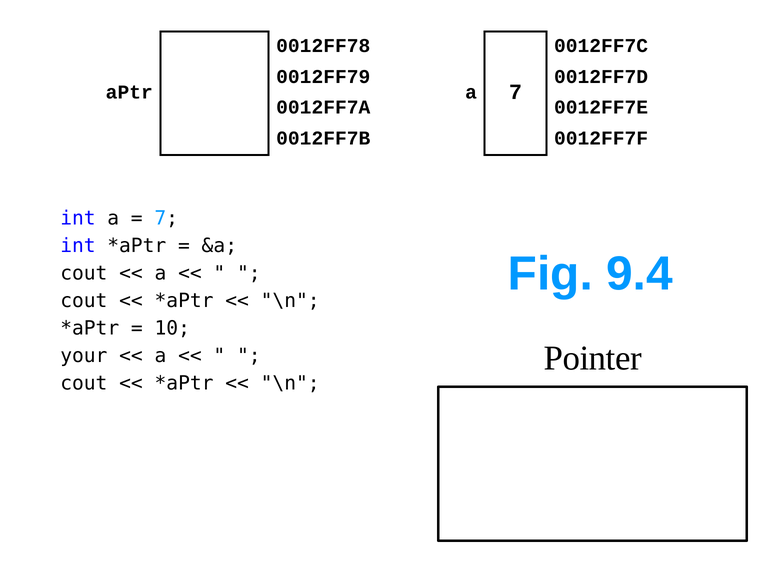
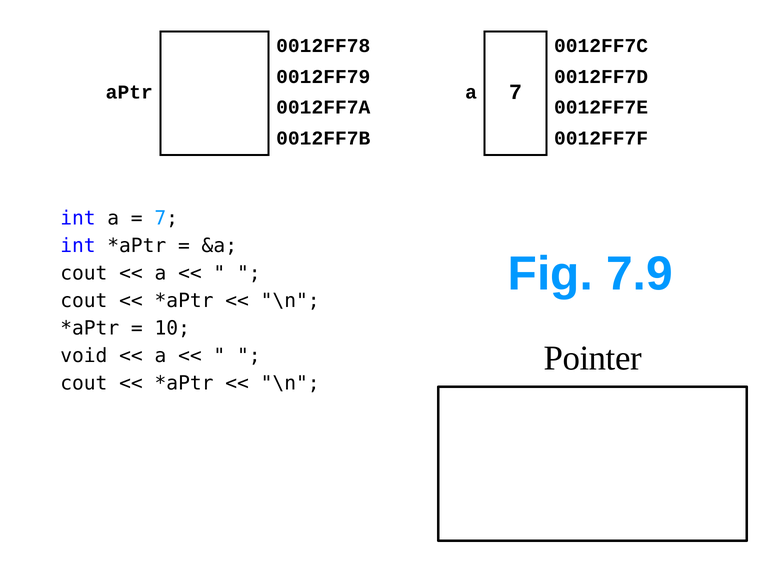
9.4: 9.4 -> 7.9 (639, 274)
your: your -> void (84, 356)
